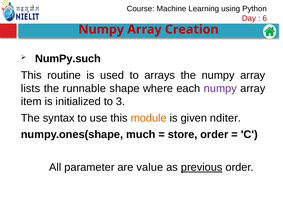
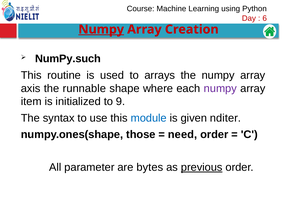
Numpy underline: none -> present (101, 29)
lists: lists -> axis (31, 88)
3: 3 -> 9 (121, 102)
module colour: orange -> blue (149, 118)
much: much -> those (141, 135)
store: store -> need (183, 135)
value: value -> bytes (150, 167)
